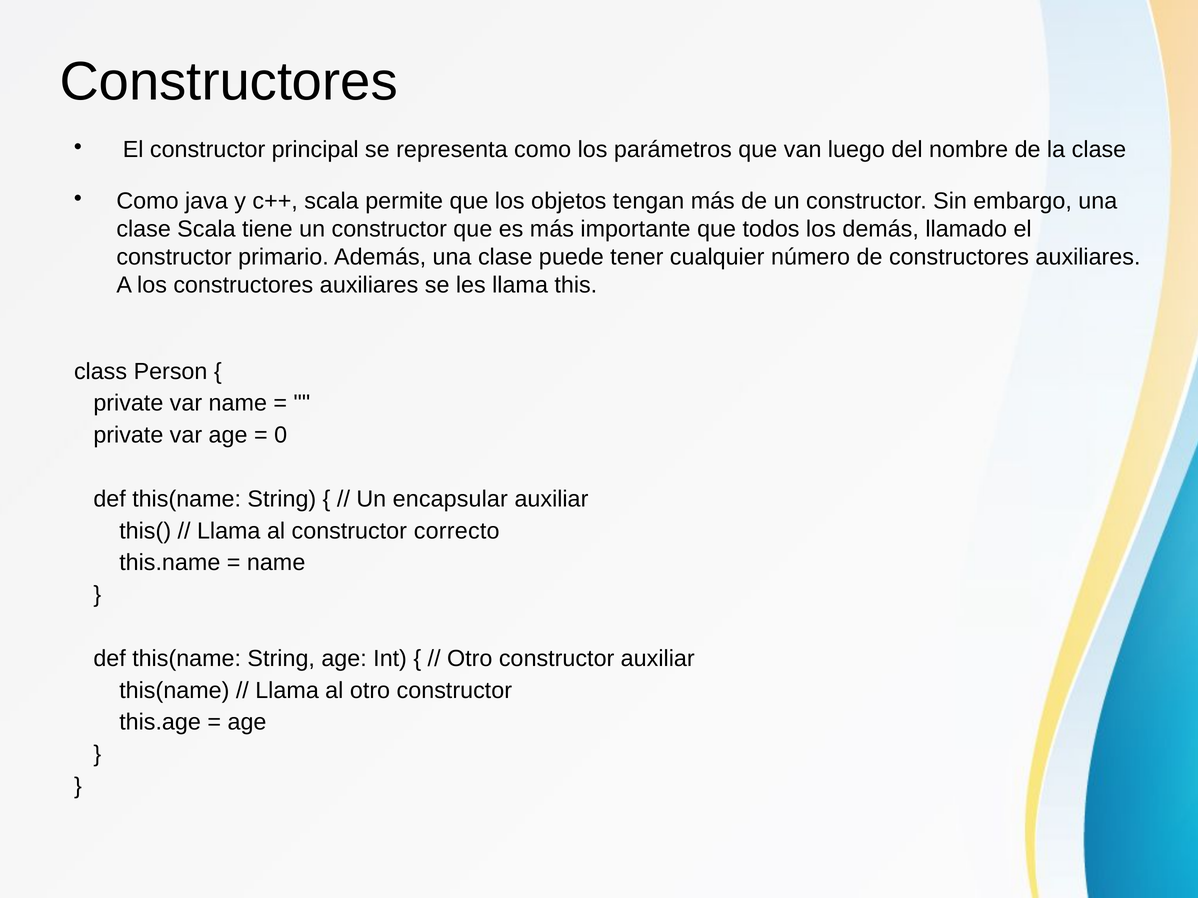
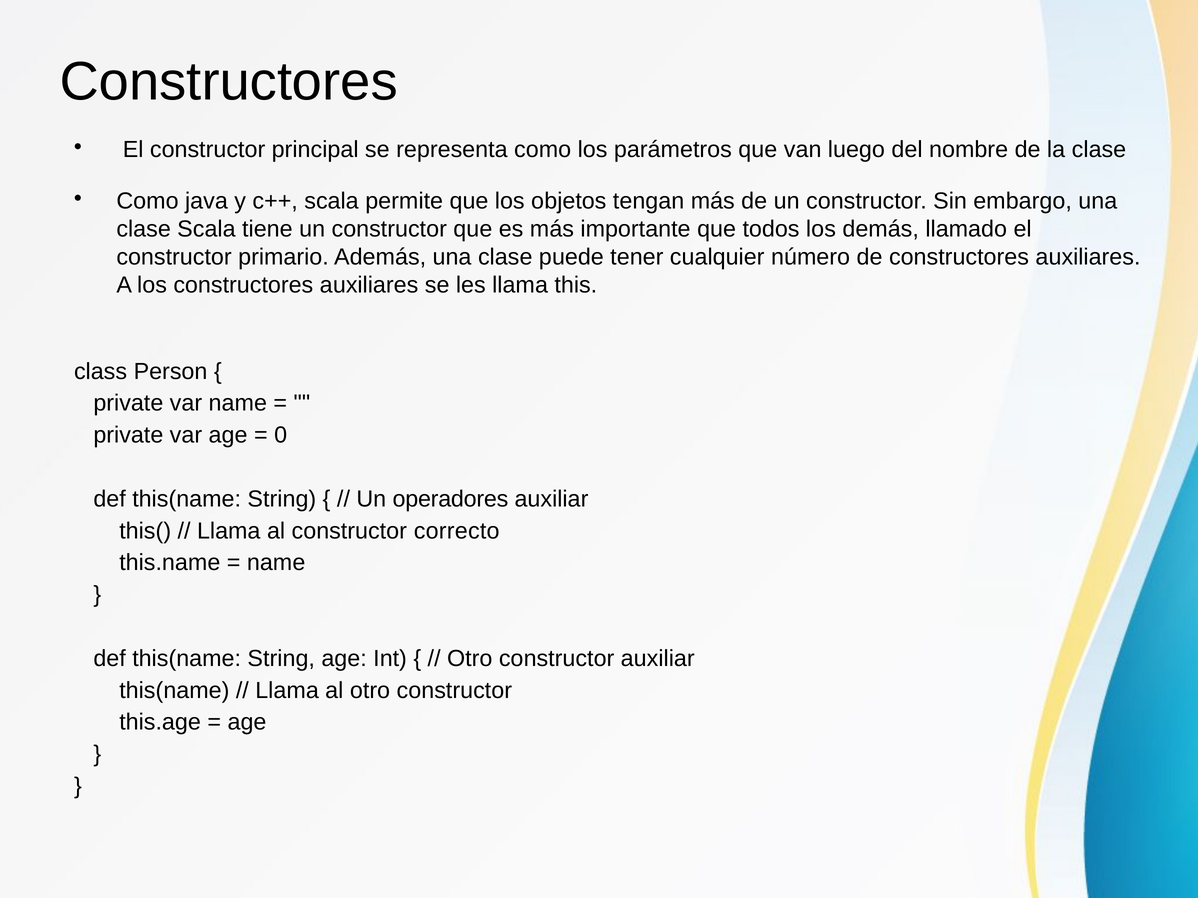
encapsular: encapsular -> operadores (450, 499)
